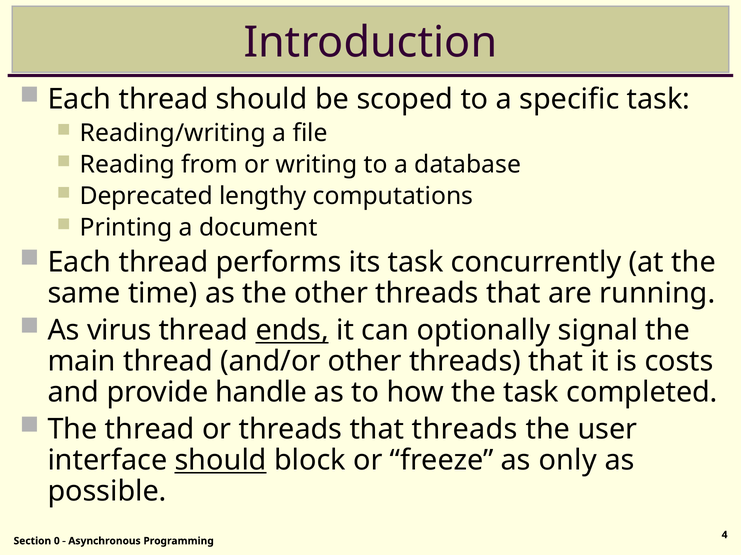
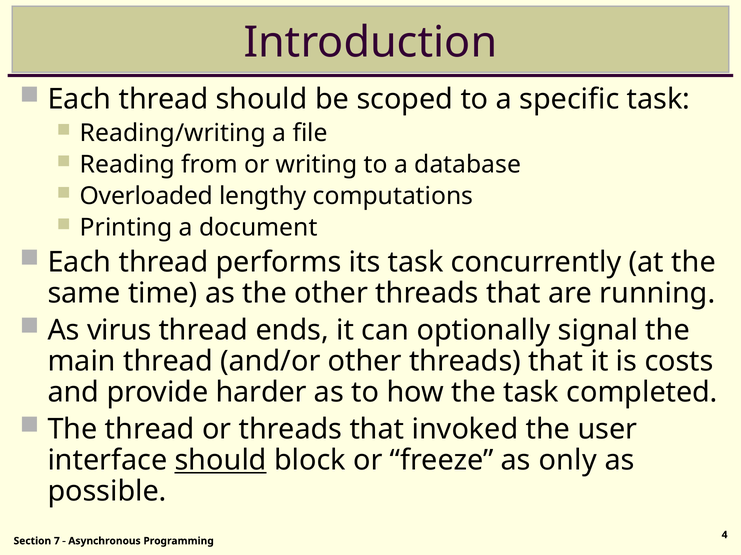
Deprecated: Deprecated -> Overloaded (146, 196)
ends underline: present -> none (292, 331)
handle: handle -> harder (261, 393)
that threads: threads -> invoked (465, 430)
0: 0 -> 7 (57, 542)
